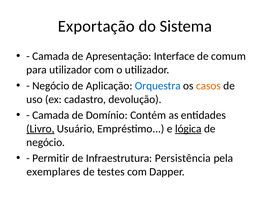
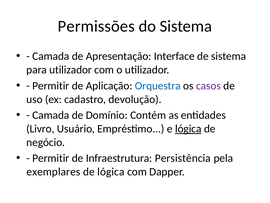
Exportação: Exportação -> Permissões (96, 26)
de comum: comum -> sistema (229, 56)
Negócio: Negócio -> Permitir (51, 86)
casos colour: orange -> purple (208, 86)
Livro underline: present -> none (40, 128)
de testes: testes -> lógica (111, 171)
